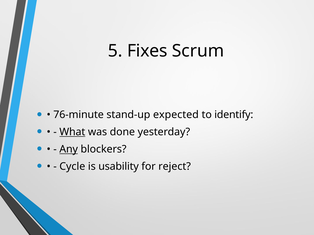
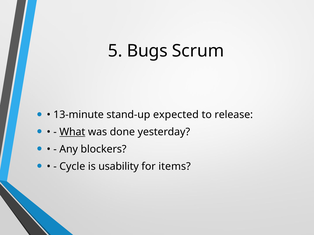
Fixes: Fixes -> Bugs (147, 51)
76-minute: 76-minute -> 13-minute (79, 115)
identify: identify -> release (234, 115)
Any underline: present -> none (69, 150)
reject: reject -> items (175, 167)
